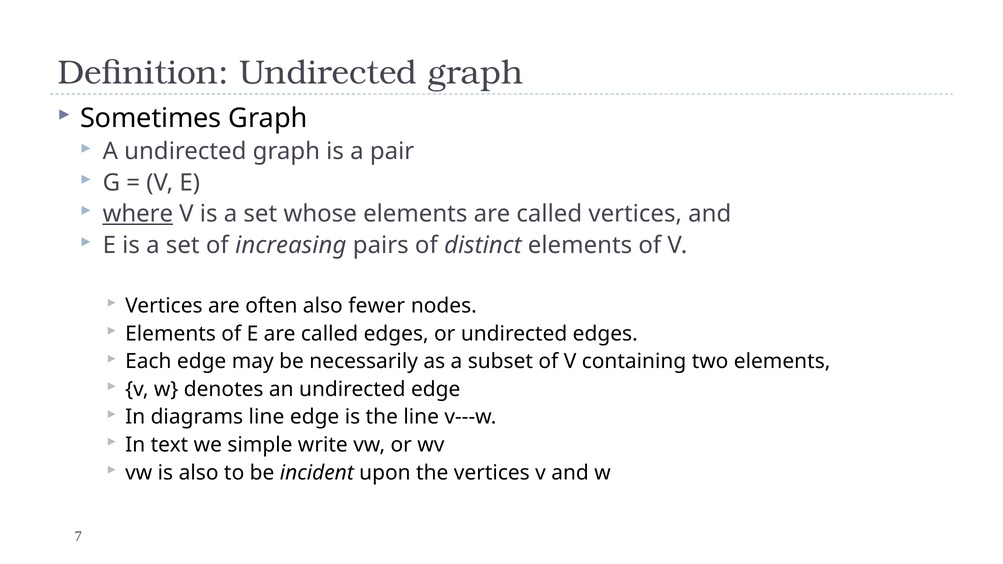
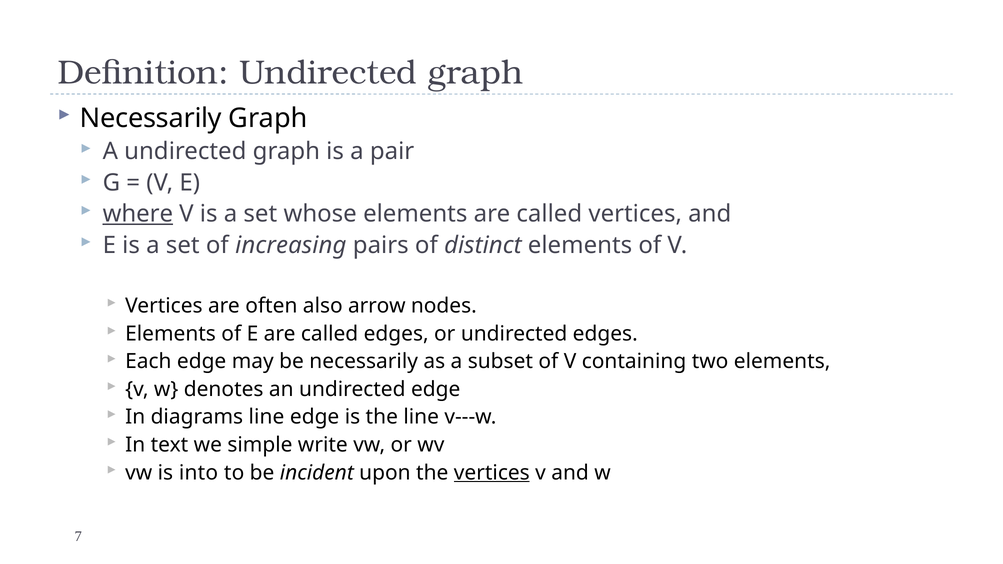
Sometimes: Sometimes -> Necessarily (151, 119)
fewer: fewer -> arrow (377, 306)
is also: also -> into (198, 473)
vertices underline: none -> present (492, 473)
